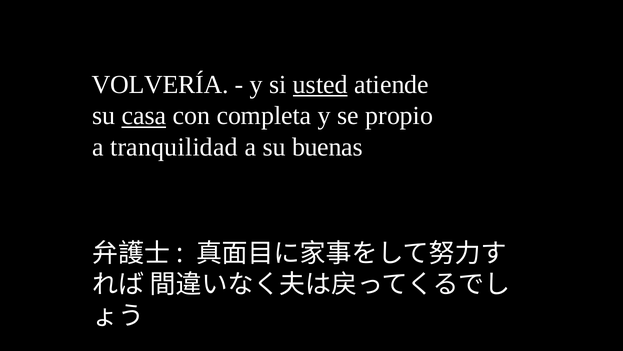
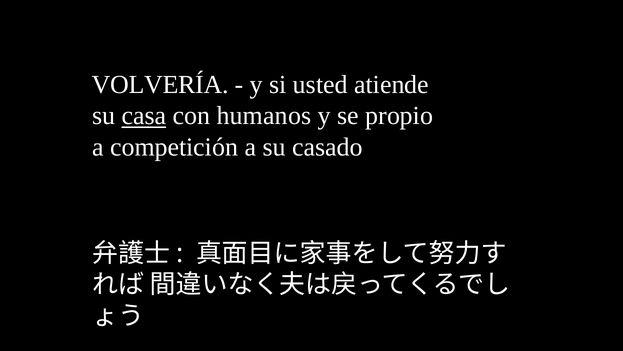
usted underline: present -> none (320, 85)
completa: completa -> humanos (264, 116)
tranquilidad: tranquilidad -> competición (174, 147)
buenas: buenas -> casado (327, 147)
